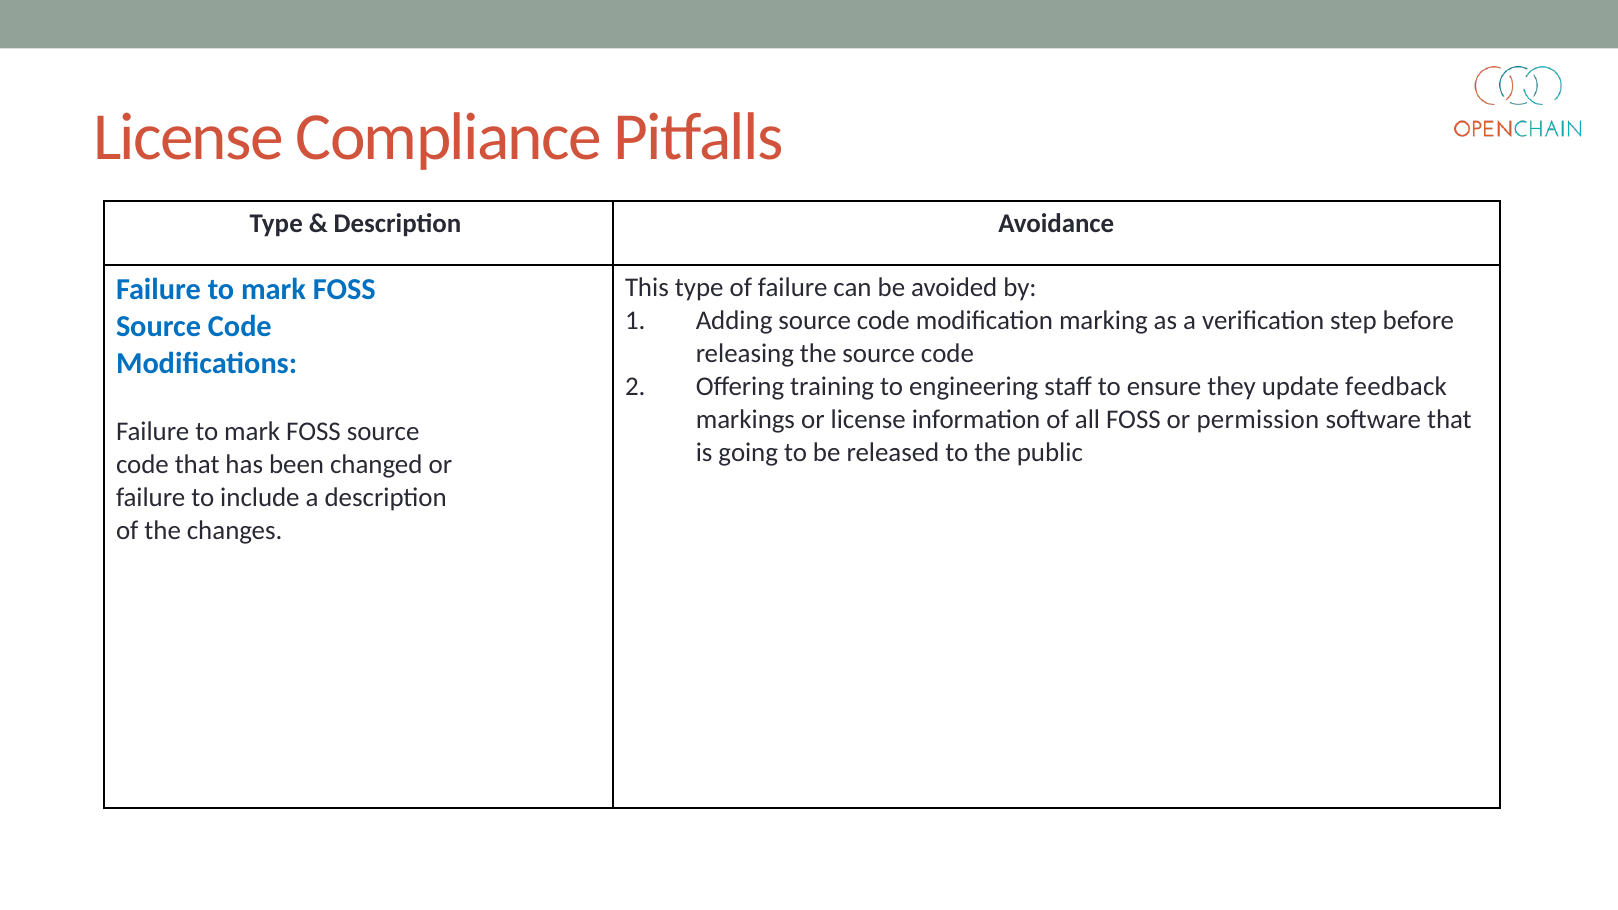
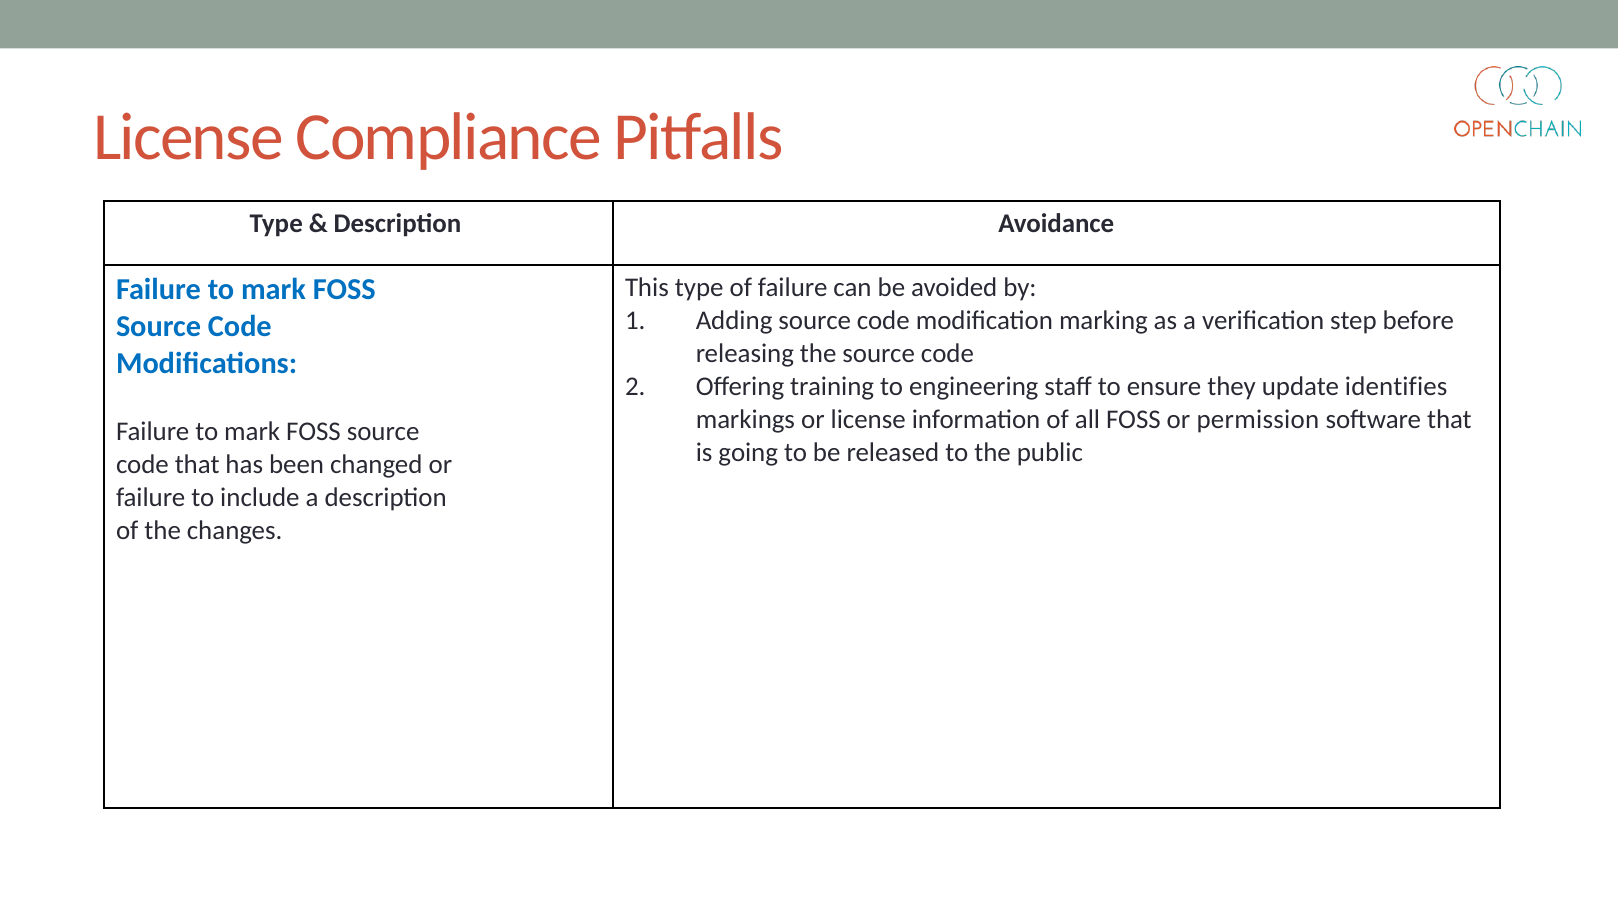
feedback: feedback -> identifies (1396, 387)
